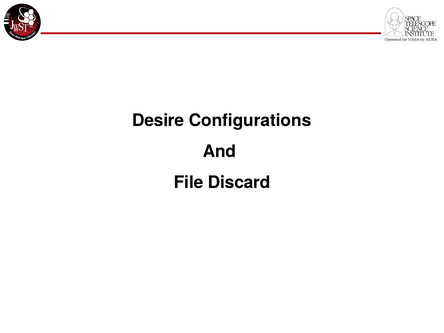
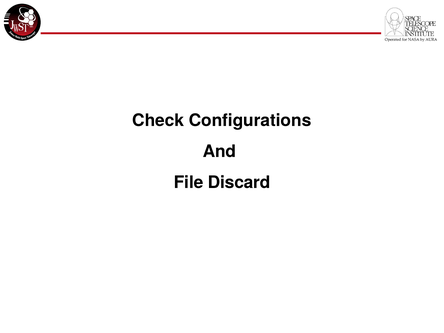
Desire: Desire -> Check (158, 120)
